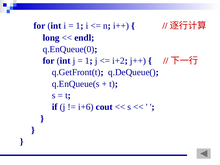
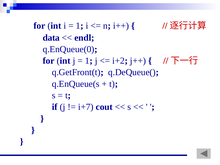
long: long -> data (51, 38)
i+6: i+6 -> i+7 (86, 107)
